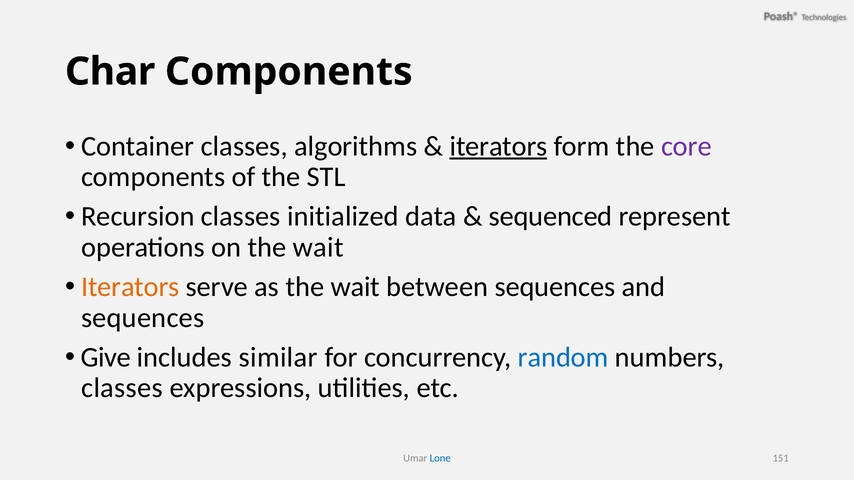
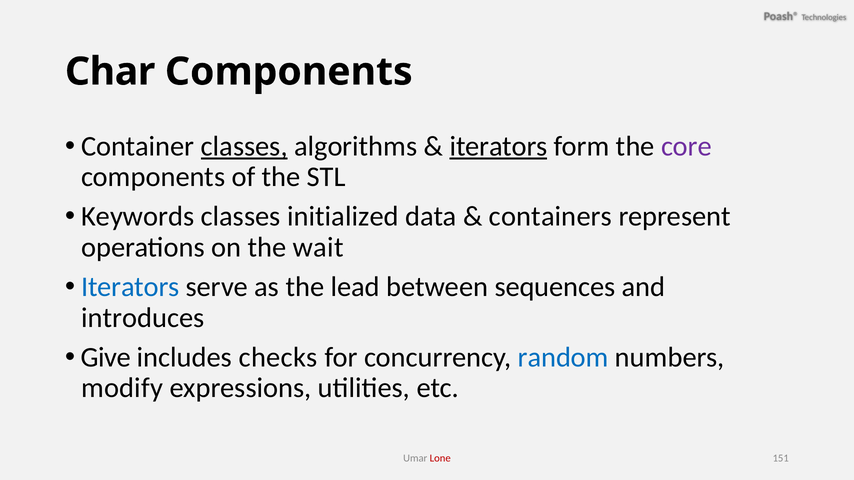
classes underline: none -> present (244, 146)
Recursion: Recursion -> Keywords (138, 217)
sequenced: sequenced -> containers (550, 217)
Iterators colour: orange -> blue (130, 287)
as the wait: wait -> lead (355, 287)
sequences: sequences -> introduces (143, 318)
similar: similar -> checks (278, 358)
classes: classes -> modify (122, 388)
Lone colour: blue -> red (440, 459)
